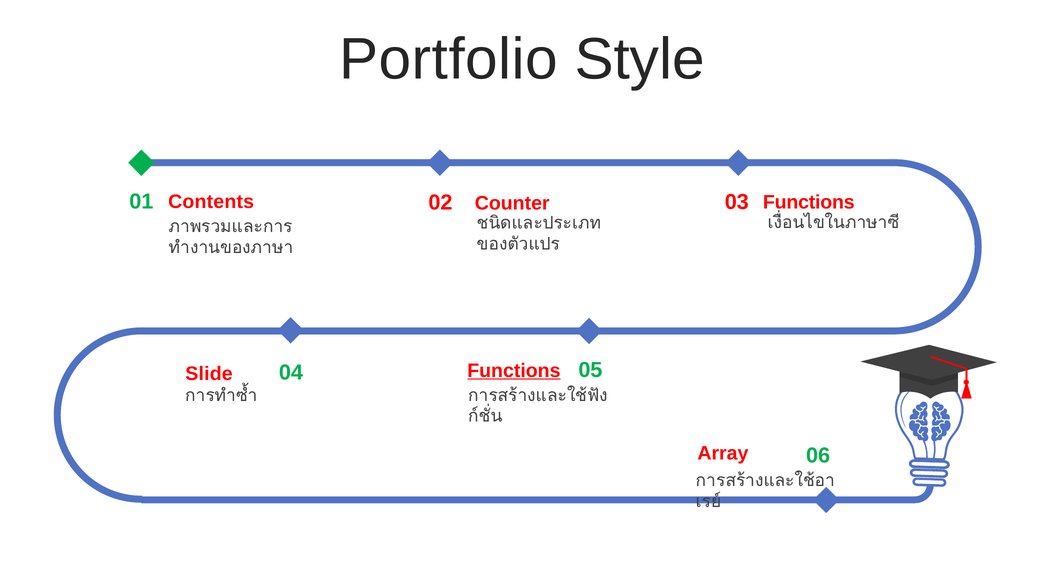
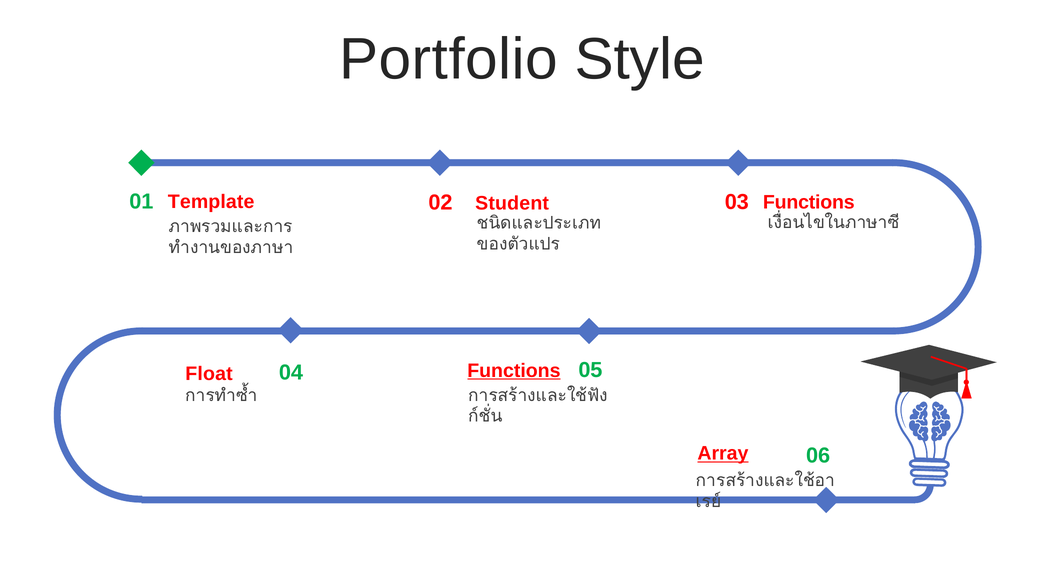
Contents: Contents -> Template (211, 202)
Counter: Counter -> Student (512, 203)
Slide: Slide -> Float (209, 374)
Array underline: none -> present (723, 454)
